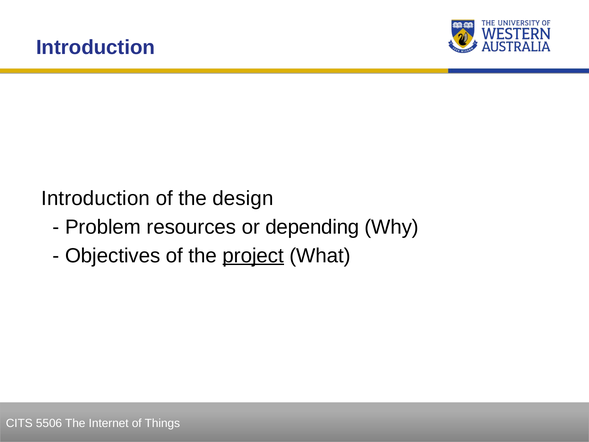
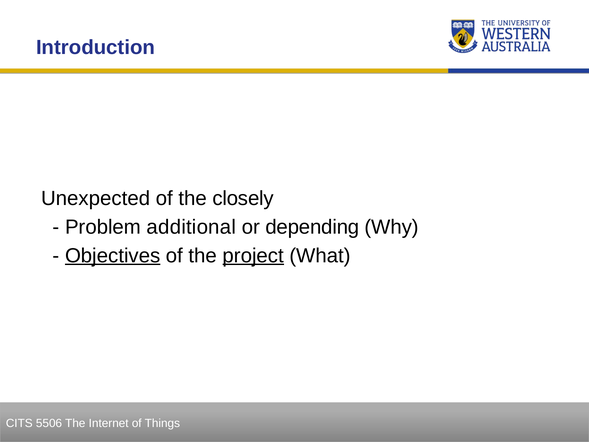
Introduction: Introduction -> Unexpected (96, 198)
design: design -> closely (243, 198)
resources: resources -> additional (191, 227)
Objectives underline: none -> present (113, 255)
